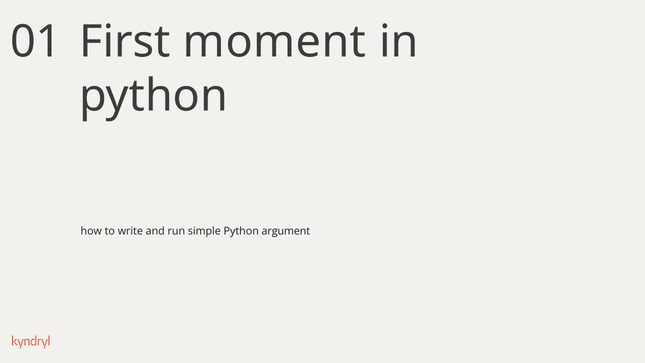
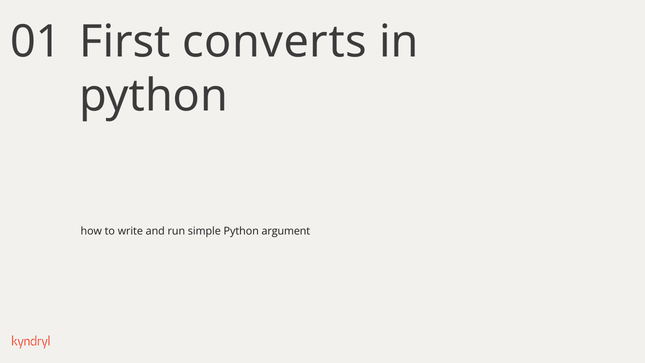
moment: moment -> converts (275, 42)
